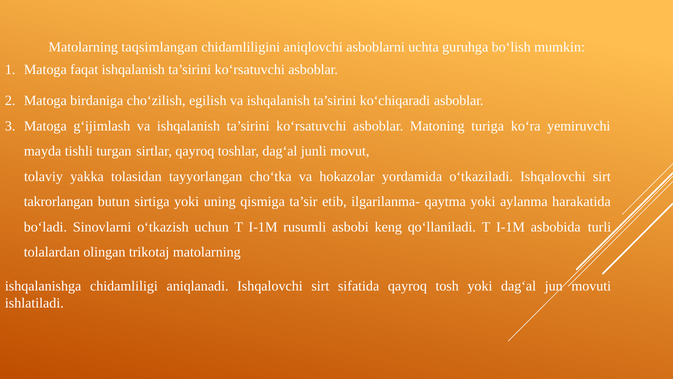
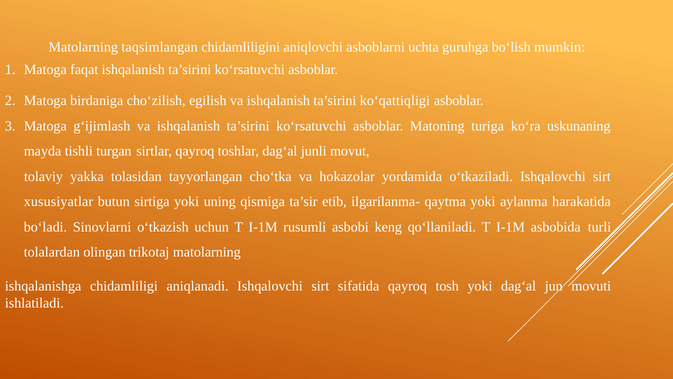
ko‘chiqaradi: ko‘chiqaradi -> ko‘qattiqligi (395, 101)
yemiruvchi: yemiruvchi -> uskunaning (579, 126)
takrorlangan: takrorlangan -> xususiyatlar (58, 202)
